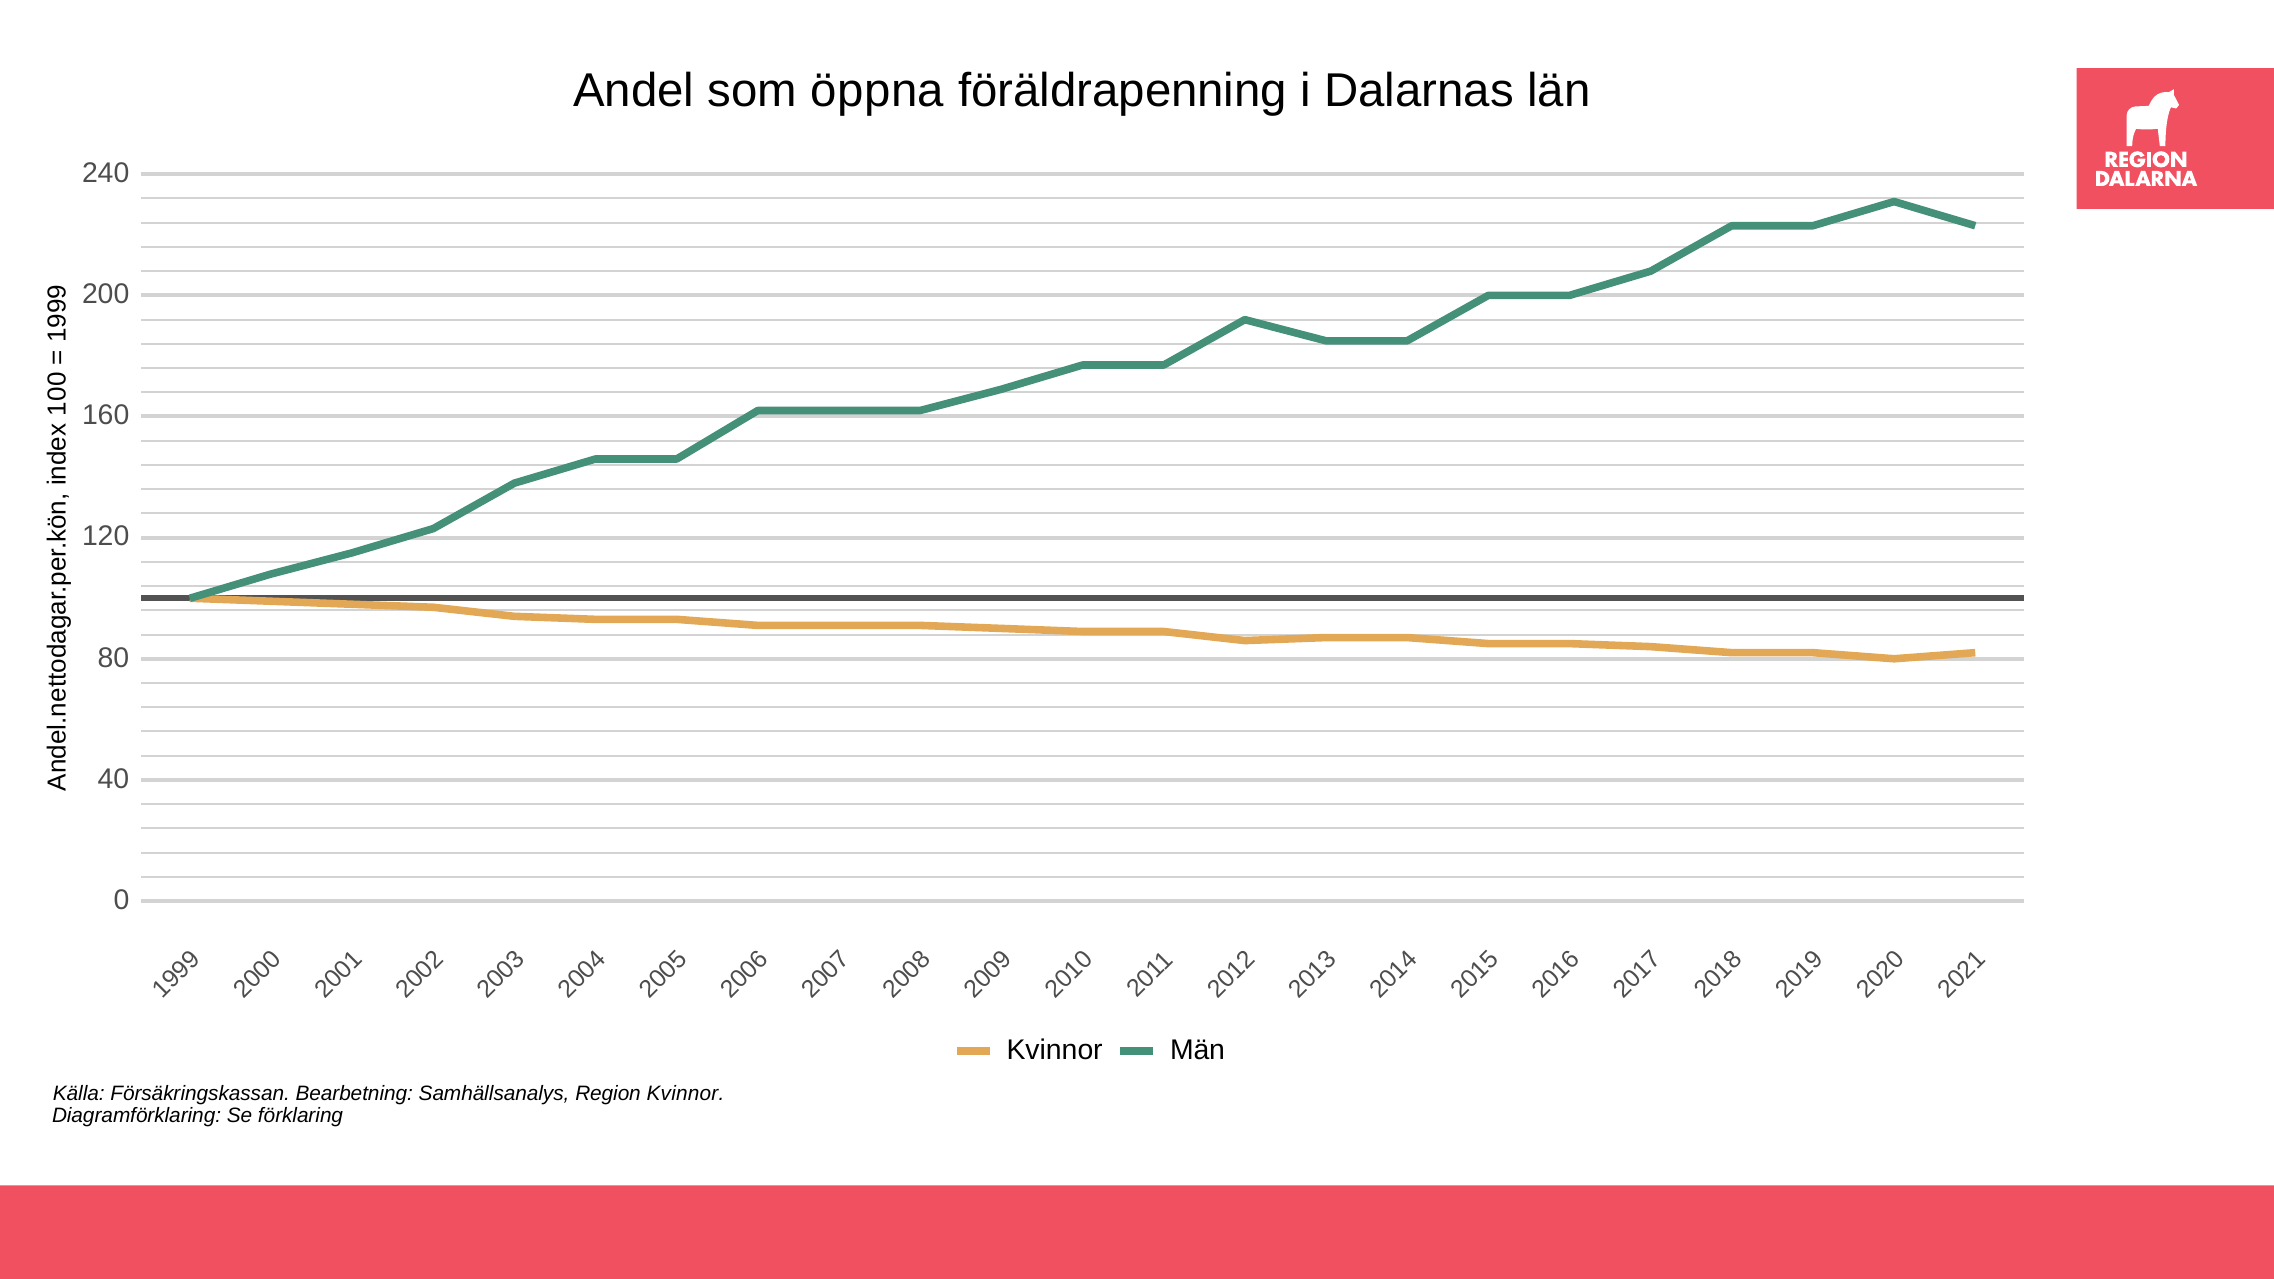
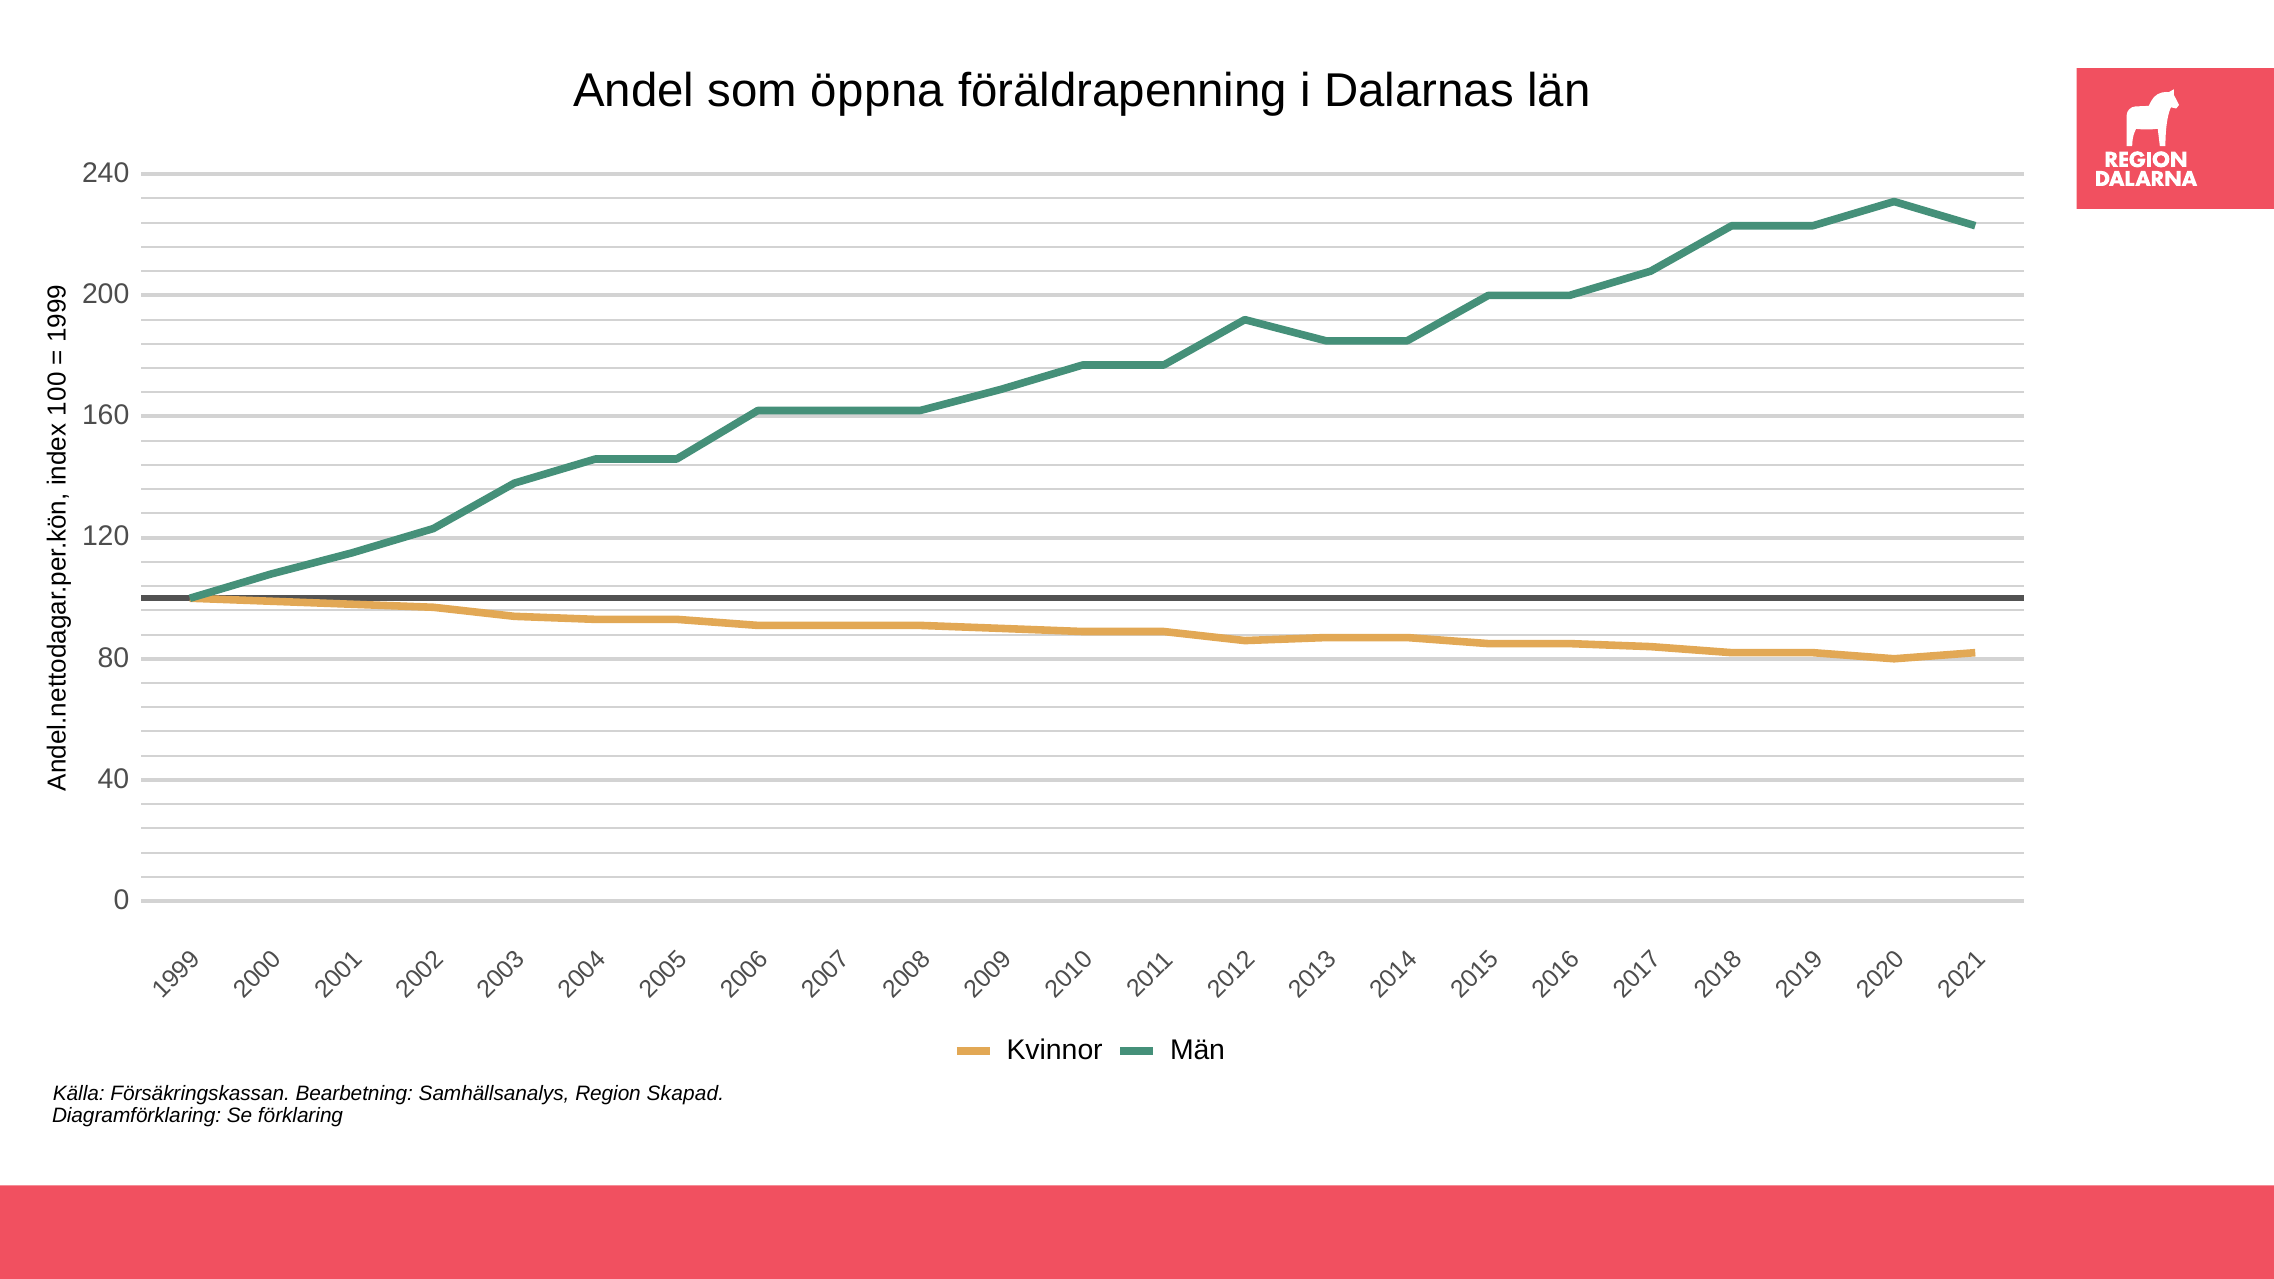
Region Kvinnor: Kvinnor -> Skapad (685, 1093)
